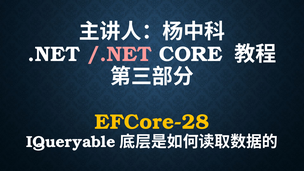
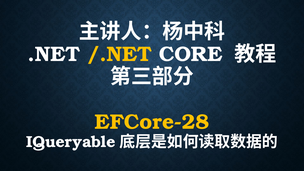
/.NET colour: pink -> yellow (119, 54)
